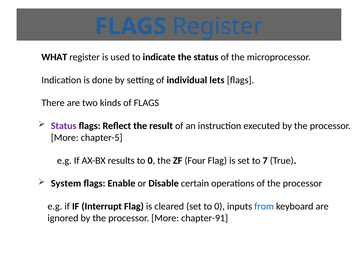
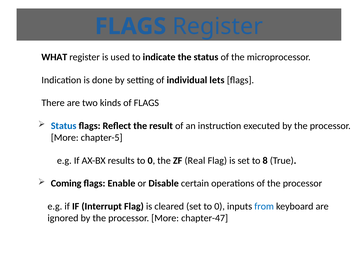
Status colour: purple -> blue (64, 126)
Four: Four -> Real (195, 161)
7: 7 -> 8 (265, 161)
System: System -> Coming (66, 184)
chapter-91: chapter-91 -> chapter-47 (205, 218)
